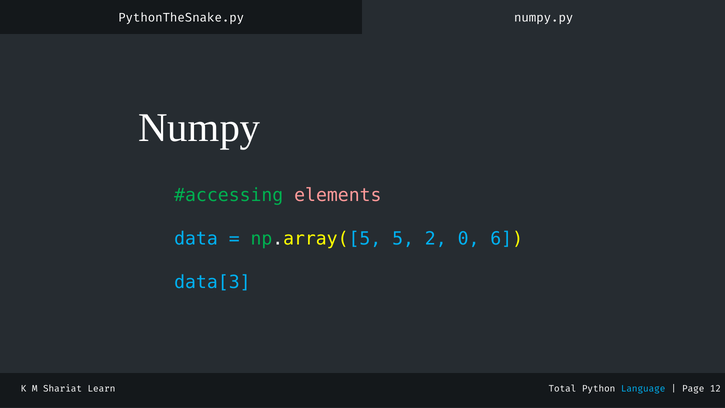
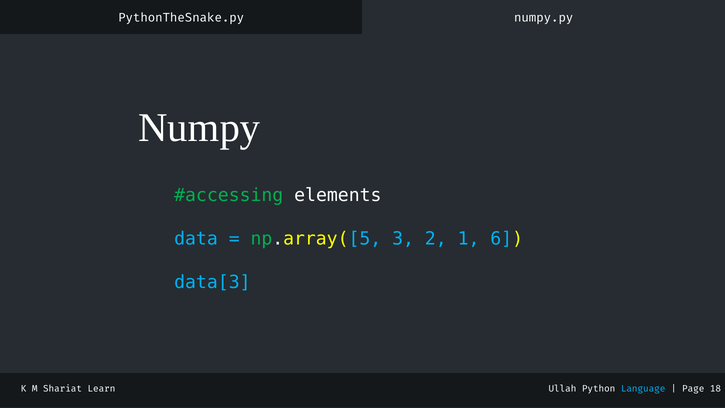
elements colour: pink -> white (338, 195)
5: 5 -> 3 (403, 239)
0: 0 -> 1 (469, 239)
Total: Total -> Ullah (562, 389)
12: 12 -> 18 (715, 389)
